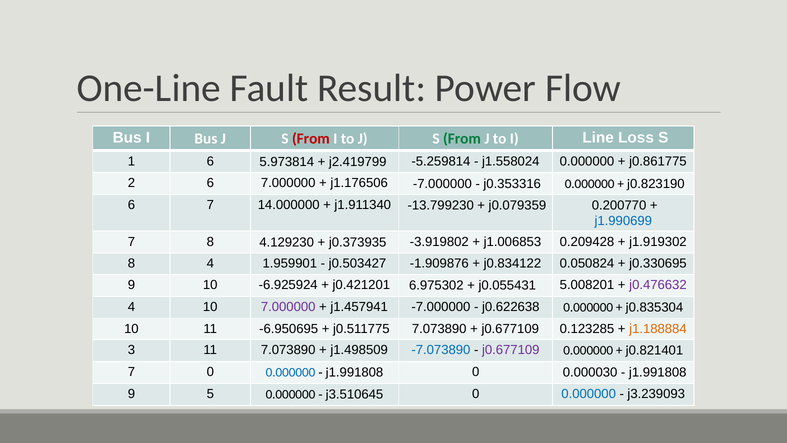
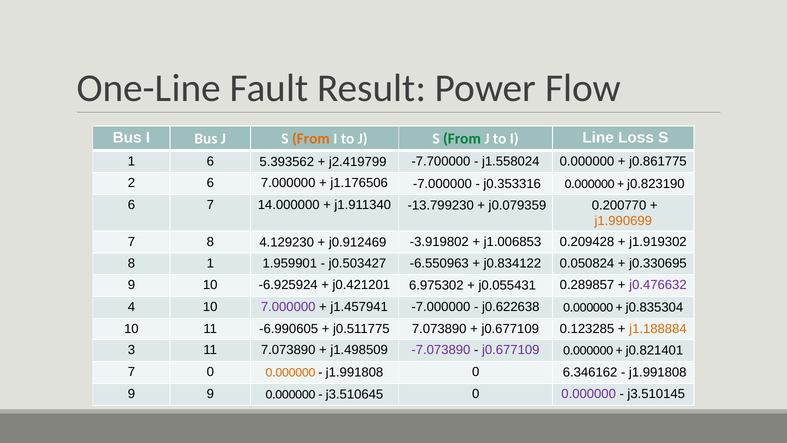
From colour: red -> orange (311, 138)
5.973814: 5.973814 -> 5.393562 (287, 162)
-5.259814: -5.259814 -> -7.700000 (441, 161)
j1.990699 colour: blue -> orange (623, 221)
j0.373935: j0.373935 -> j0.912469 (358, 242)
8 4: 4 -> 1 (210, 263)
-1.909876: -1.909876 -> -6.550963 (439, 263)
5.008201: 5.008201 -> 0.289857 (587, 285)
-6.950695: -6.950695 -> -6.990605 (289, 329)
-7.073890 colour: blue -> purple (441, 350)
0.000000 colour: blue -> orange (290, 372)
0.000030: 0.000030 -> 6.346162 (590, 372)
9 5: 5 -> 9 (210, 394)
0.000000 colour: blue -> purple (589, 394)
j3.239093: j3.239093 -> j3.510145 (656, 394)
